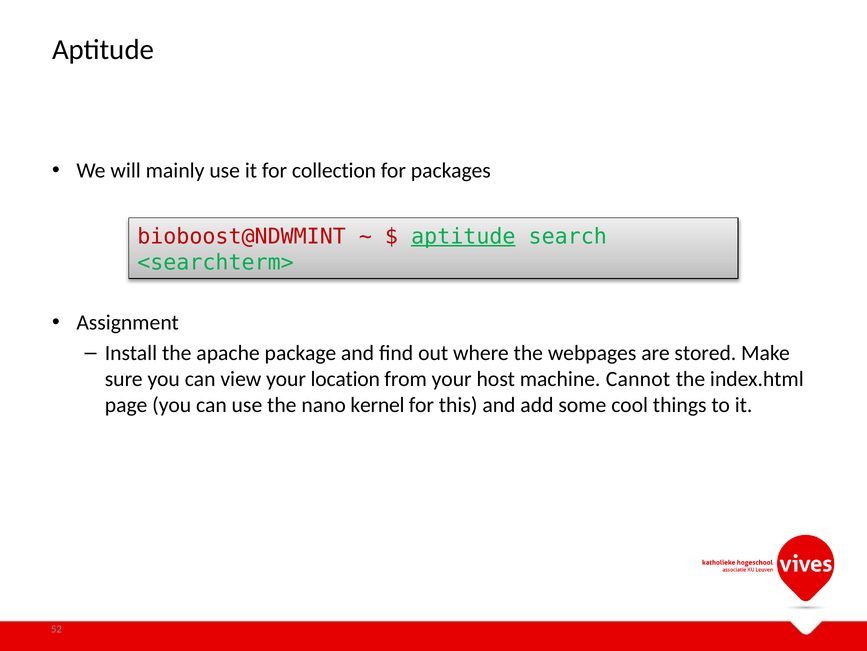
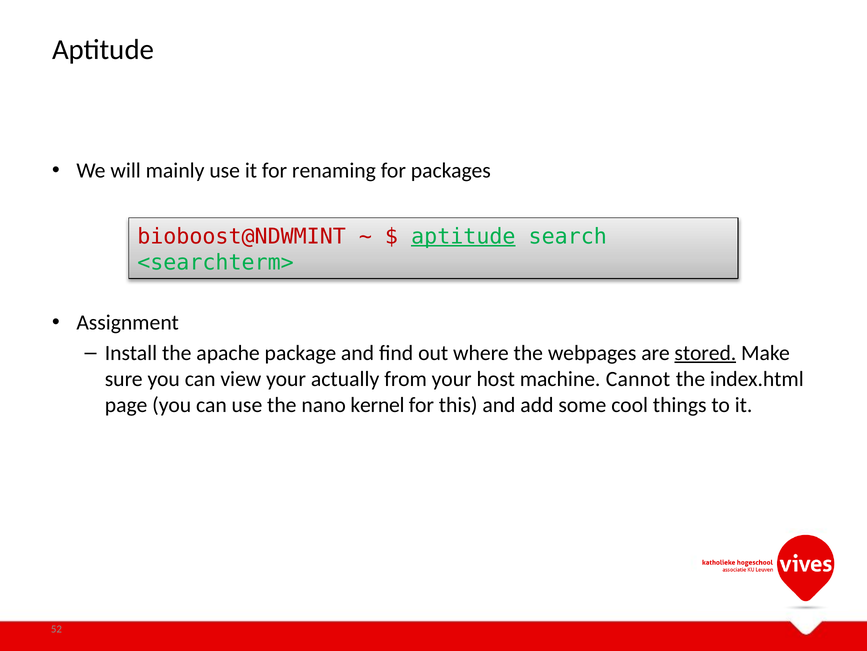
collection: collection -> renaming (334, 171)
stored underline: none -> present (705, 353)
location: location -> actually (345, 379)
